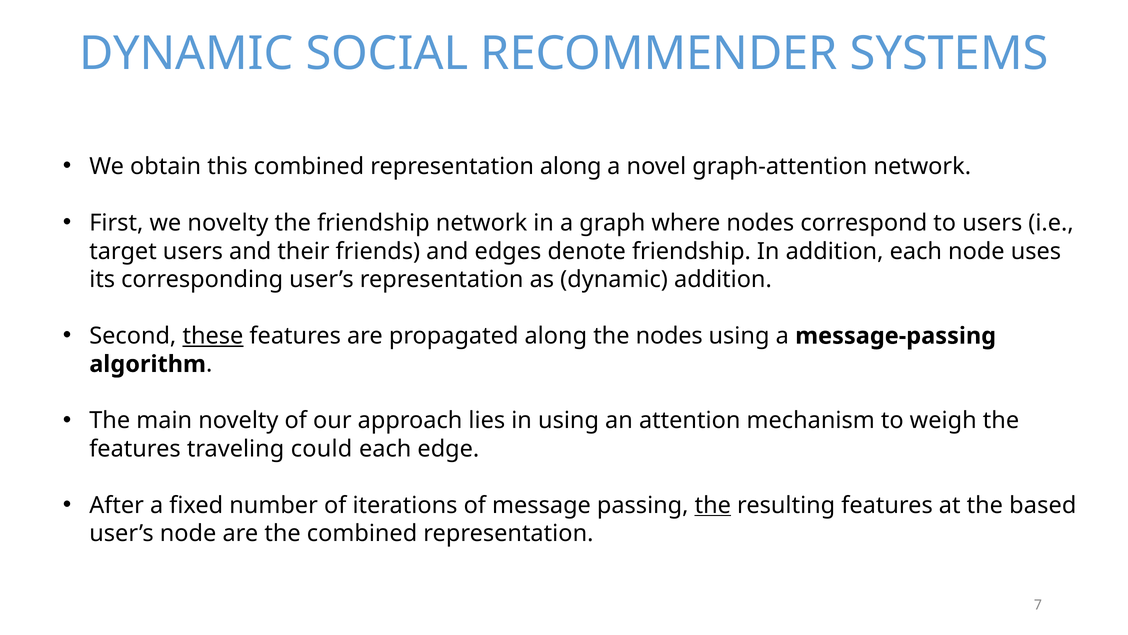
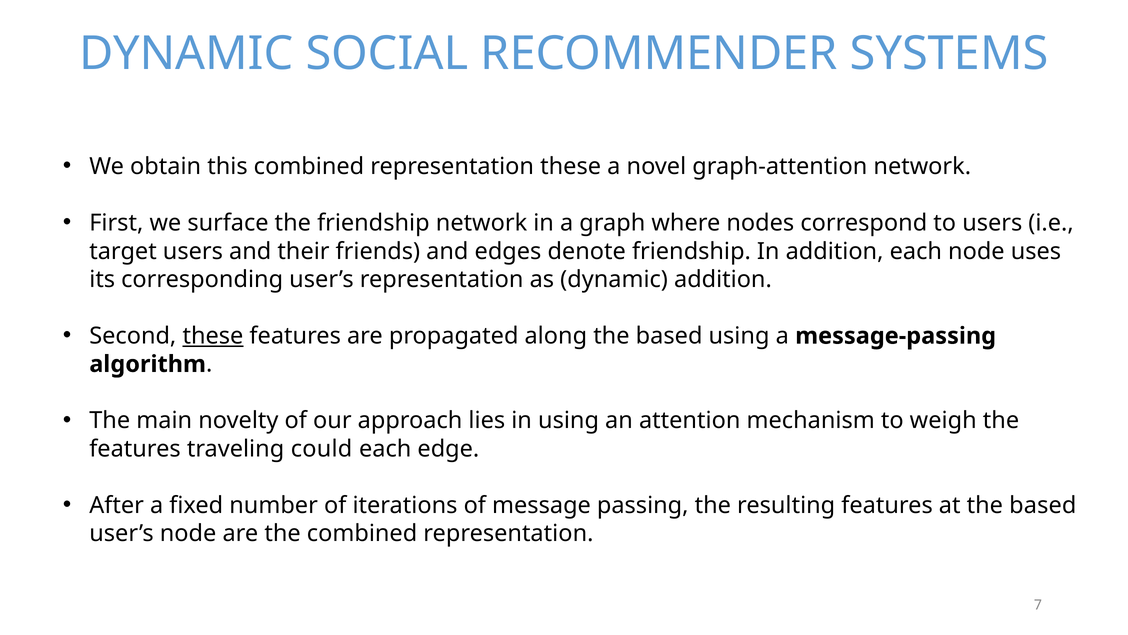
representation along: along -> these (571, 166)
we novelty: novelty -> surface (228, 223)
along the nodes: nodes -> based (669, 336)
the underline: present -> none (713, 505)
